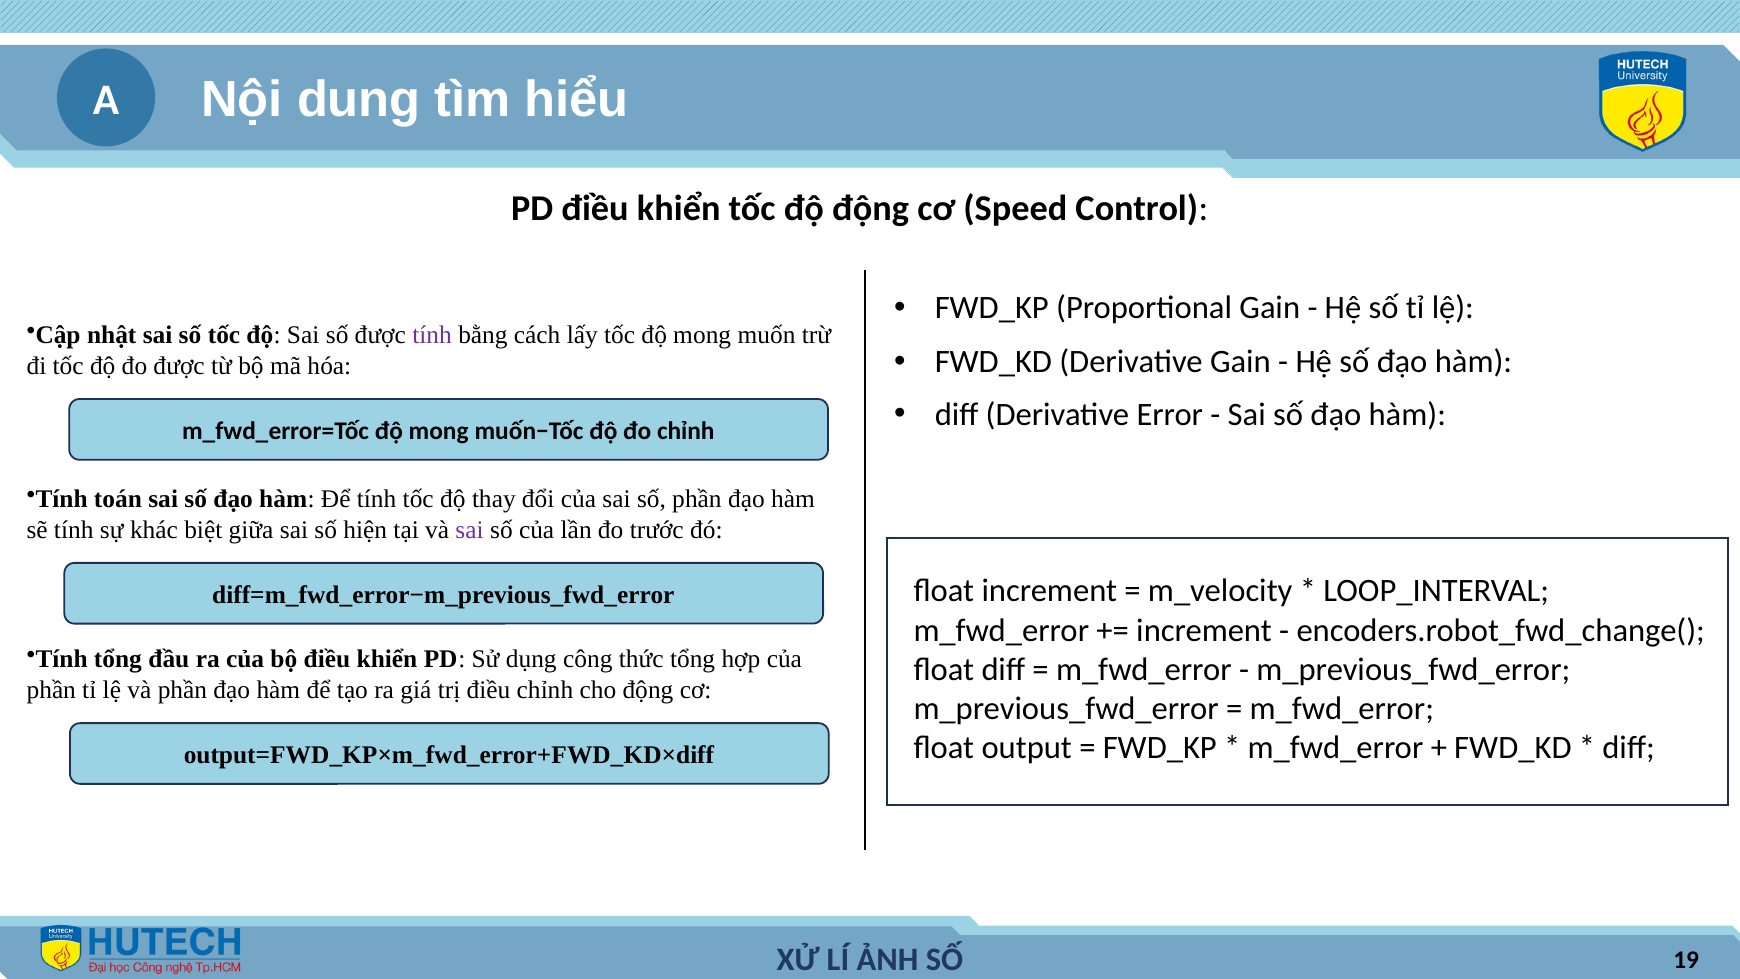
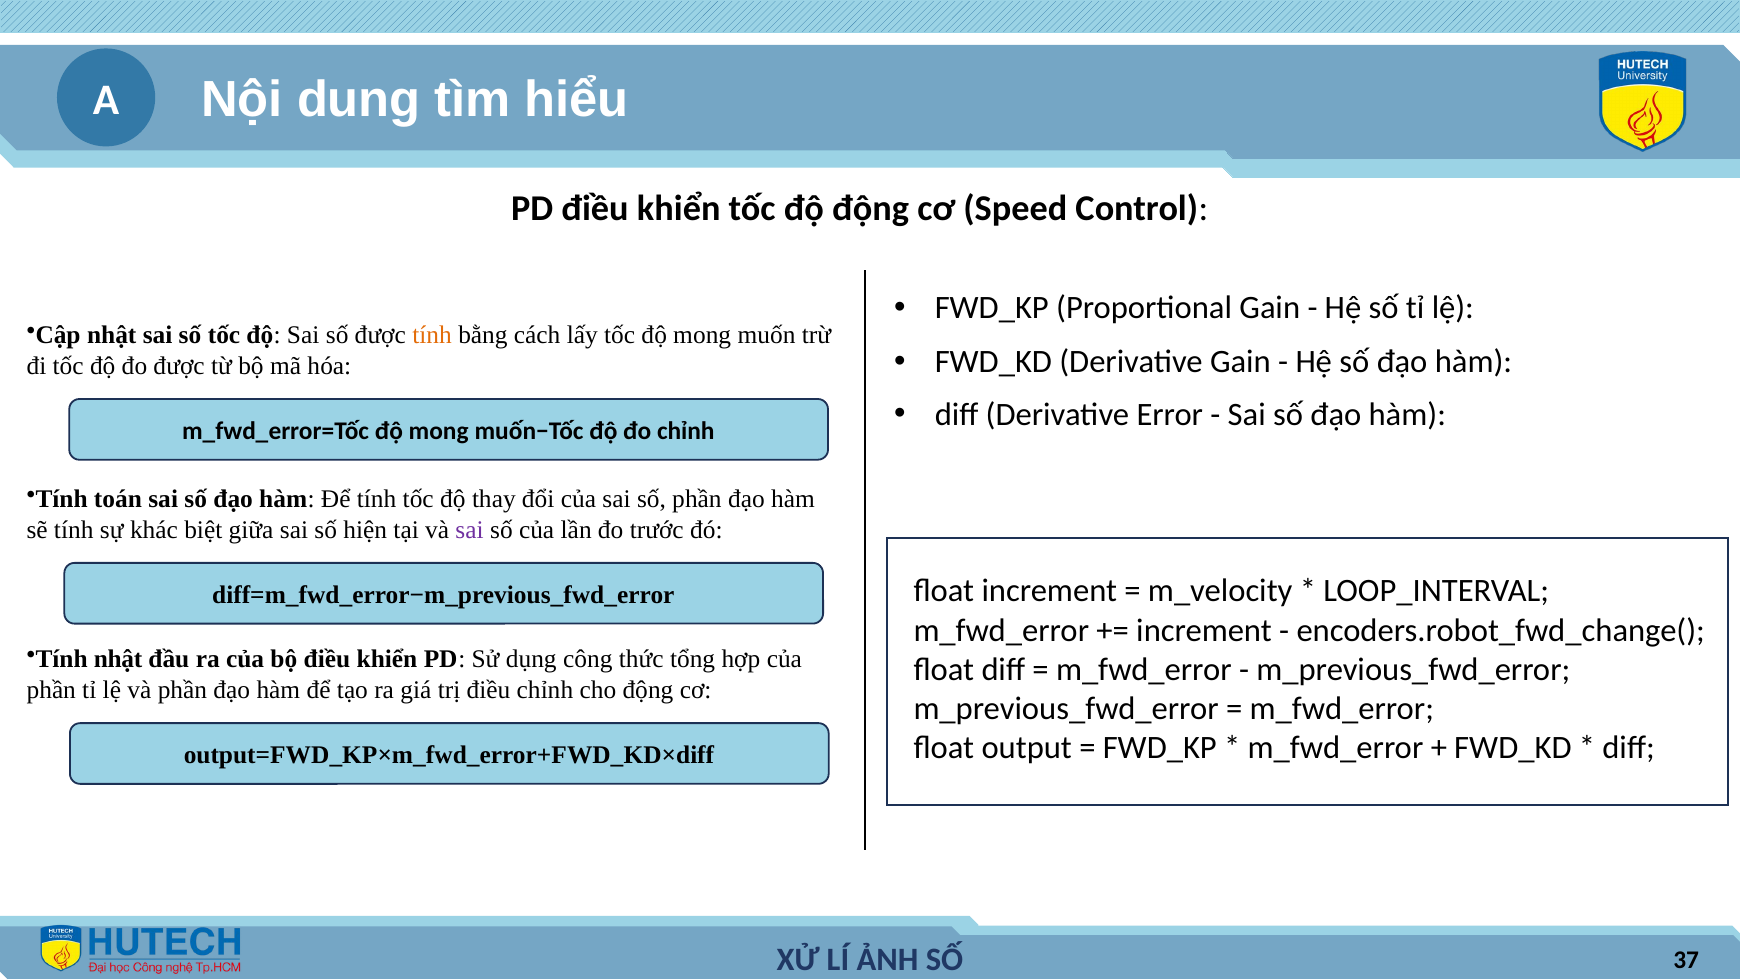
tính colour: purple -> orange (432, 335)
Tính tổng: tổng -> nhật (118, 659)
19: 19 -> 37 (1686, 960)
